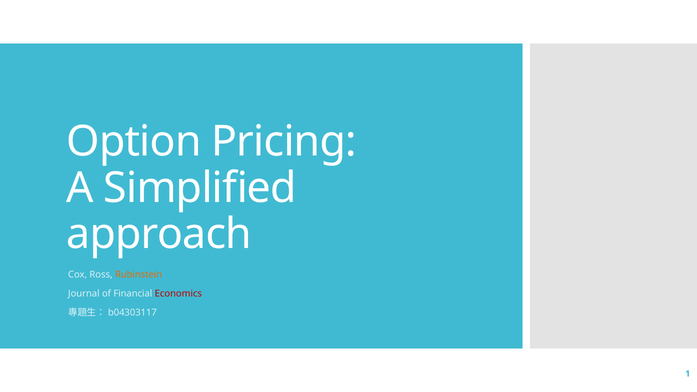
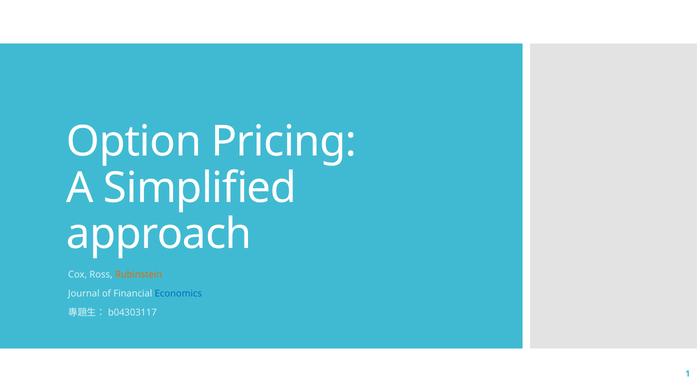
Economics colour: red -> blue (178, 294)
